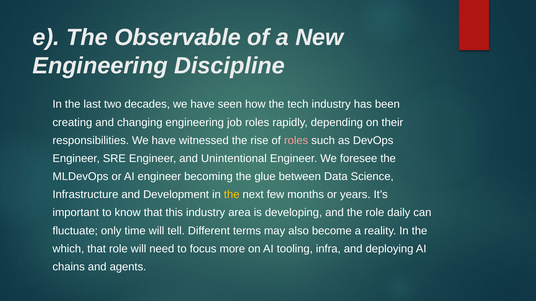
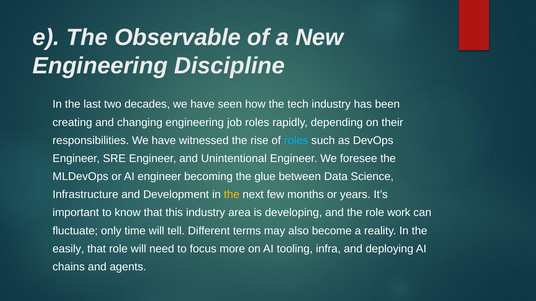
roles colour: pink -> light blue (296, 141)
daily: daily -> work (399, 213)
which: which -> easily (68, 249)
